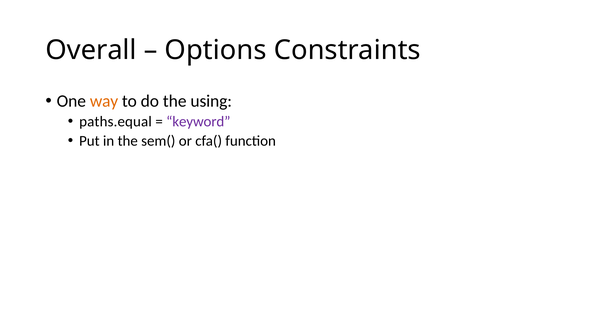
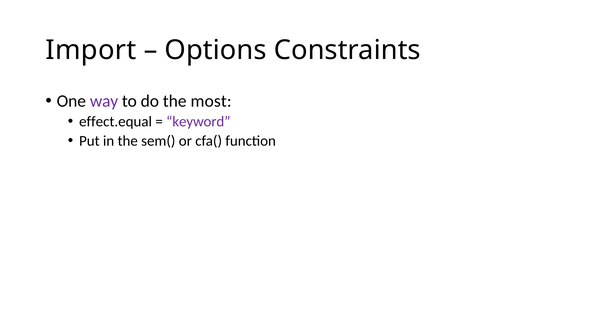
Overall: Overall -> Import (91, 50)
way colour: orange -> purple (104, 101)
using: using -> most (211, 101)
paths.equal: paths.equal -> effect.equal (116, 122)
